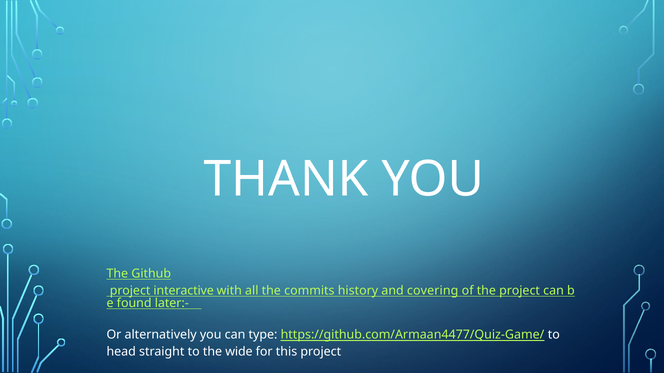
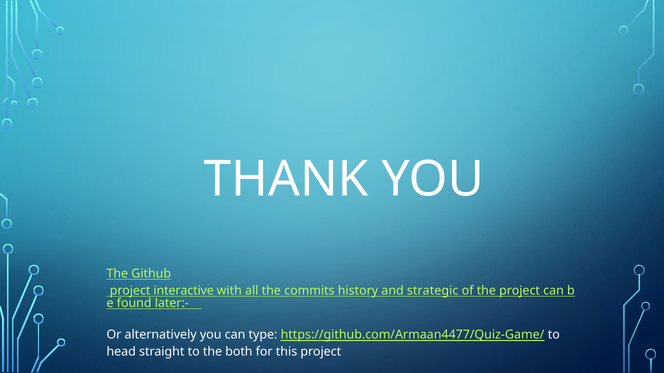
covering: covering -> strategic (433, 291)
wide: wide -> both (239, 352)
